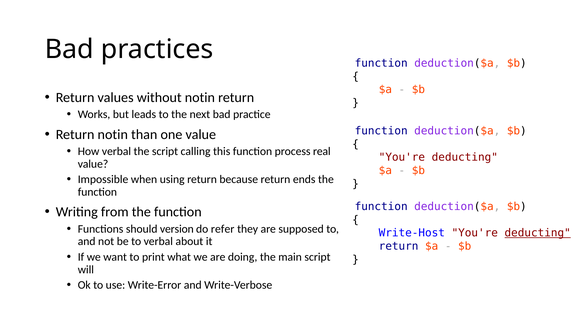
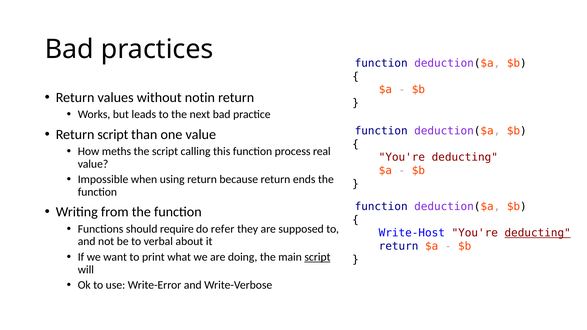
Return notin: notin -> script (113, 135)
How verbal: verbal -> meths (117, 151)
version: version -> require (177, 229)
script underline: none -> present (317, 257)
